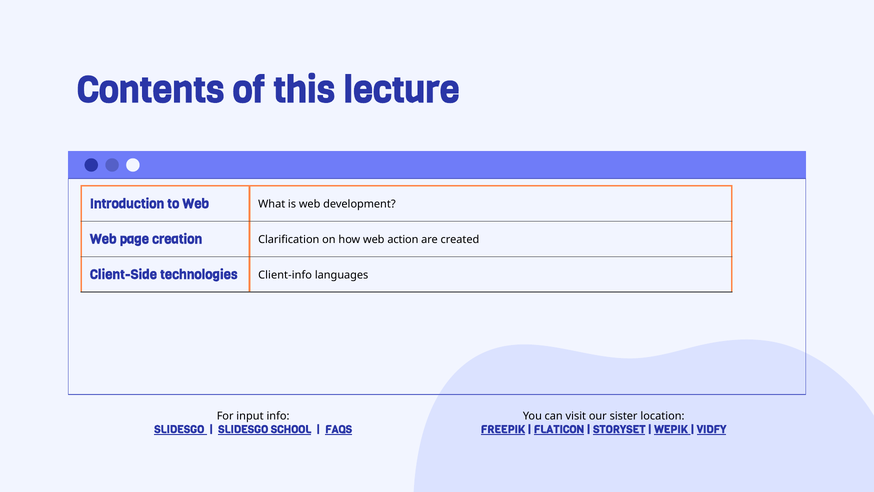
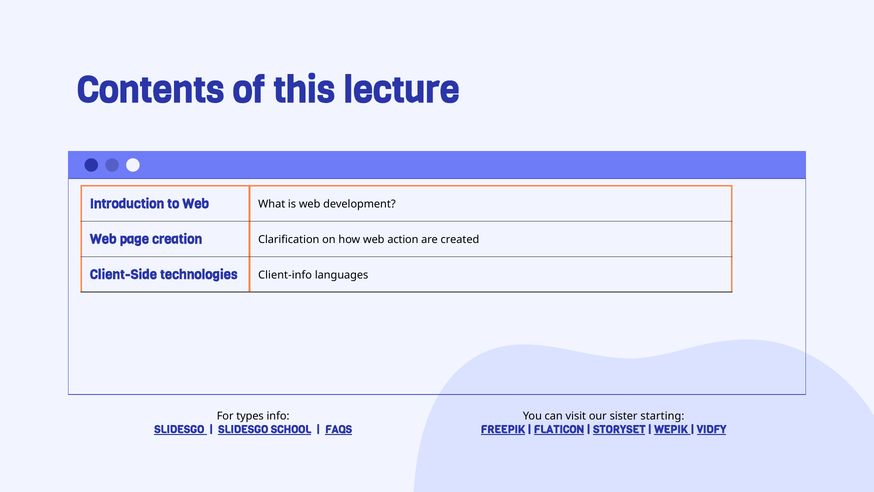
input: input -> types (250, 416)
location: location -> starting (662, 416)
